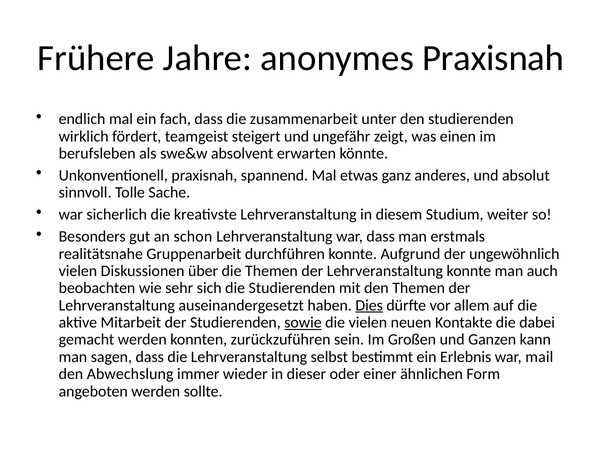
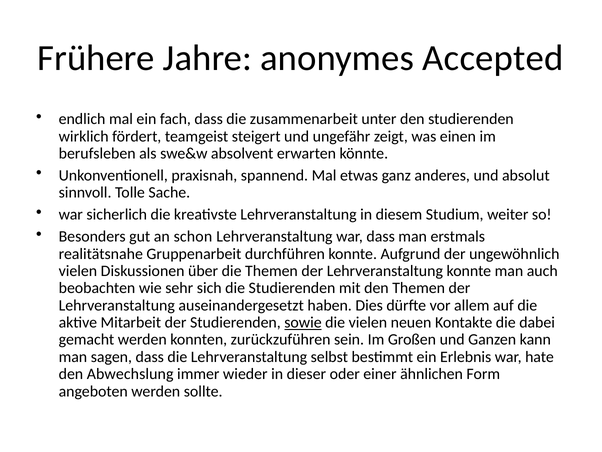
anonymes Praxisnah: Praxisnah -> Accepted (493, 58)
Dies underline: present -> none (369, 305)
mail: mail -> hate (539, 357)
